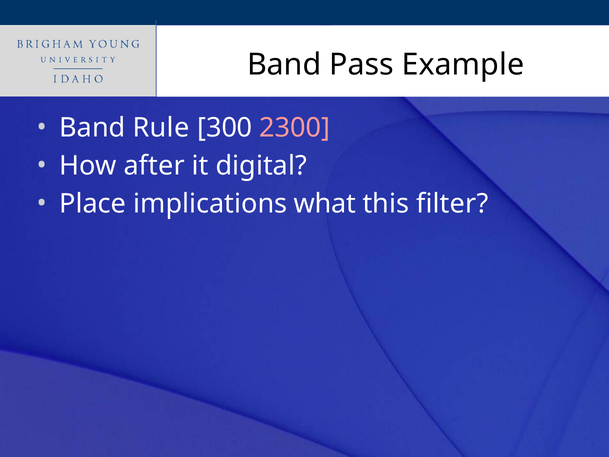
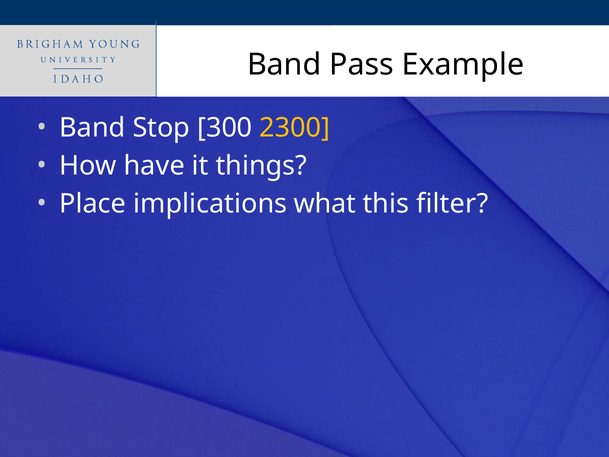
Rule: Rule -> Stop (161, 128)
2300 colour: pink -> yellow (295, 128)
after: after -> have (154, 166)
digital: digital -> things (261, 166)
